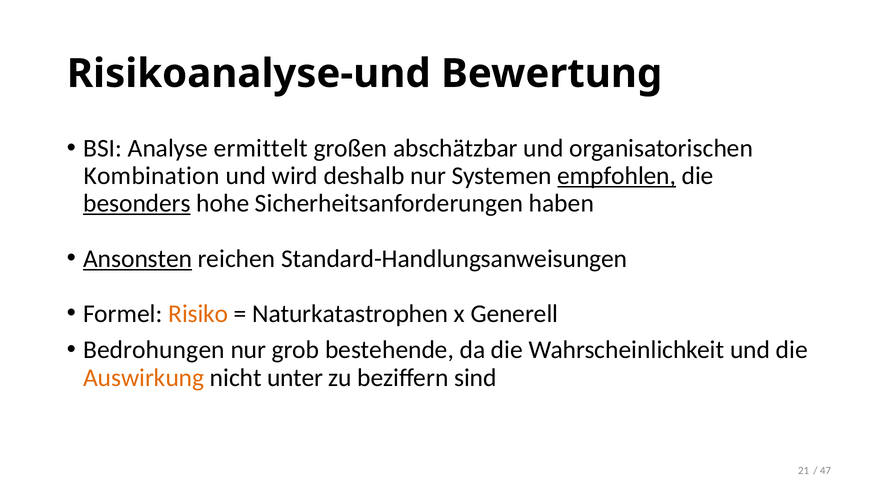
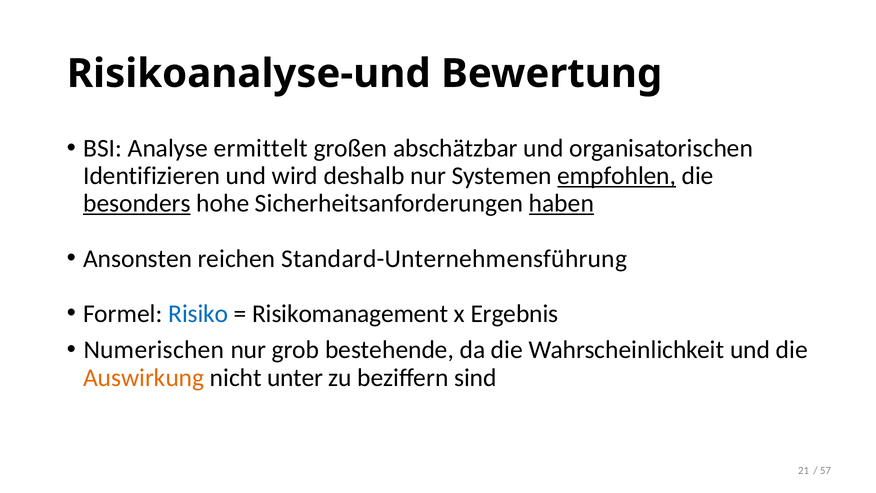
Kombination: Kombination -> Identifizieren (152, 176)
haben underline: none -> present (561, 203)
Ansonsten underline: present -> none (138, 259)
Standard-Handlungsanweisungen: Standard-Handlungsanweisungen -> Standard-Unternehmensführung (454, 259)
Risiko colour: orange -> blue (198, 314)
Naturkatastrophen: Naturkatastrophen -> Risikomanagement (350, 314)
Generell: Generell -> Ergebnis (514, 314)
Bedrohungen: Bedrohungen -> Numerischen (154, 350)
47: 47 -> 57 (825, 471)
